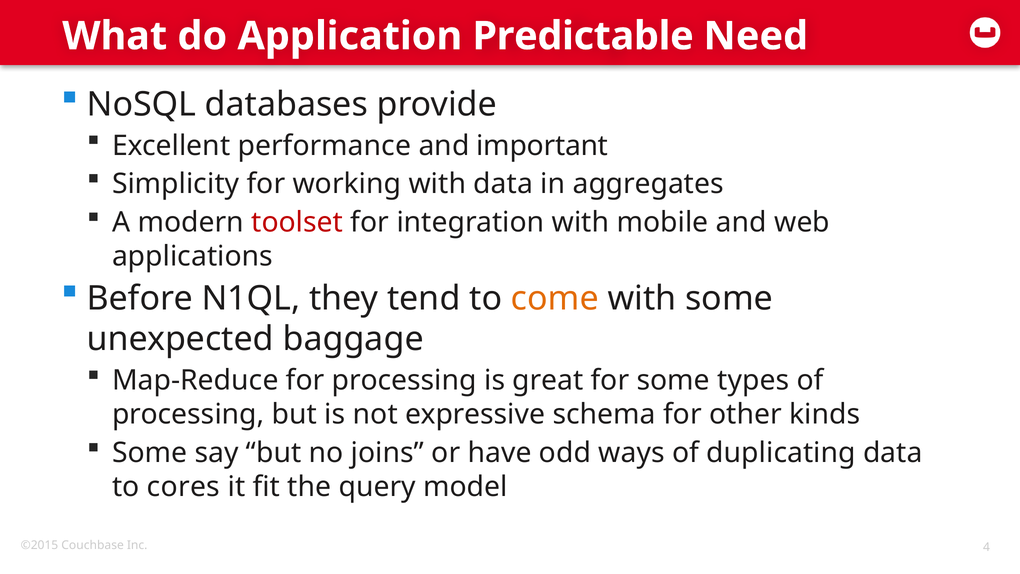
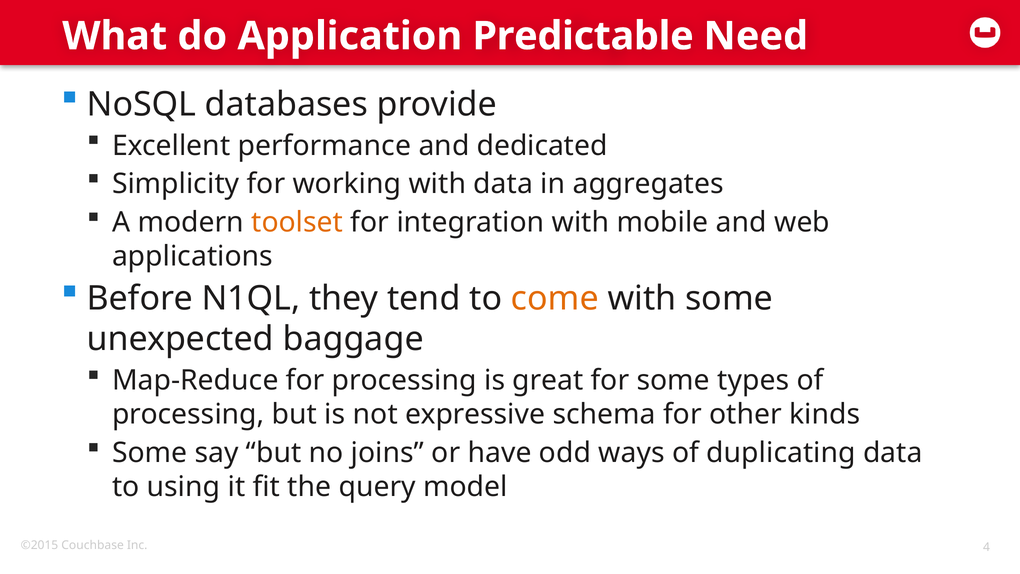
important: important -> dedicated (542, 146)
toolset colour: red -> orange (297, 222)
cores: cores -> using (184, 487)
